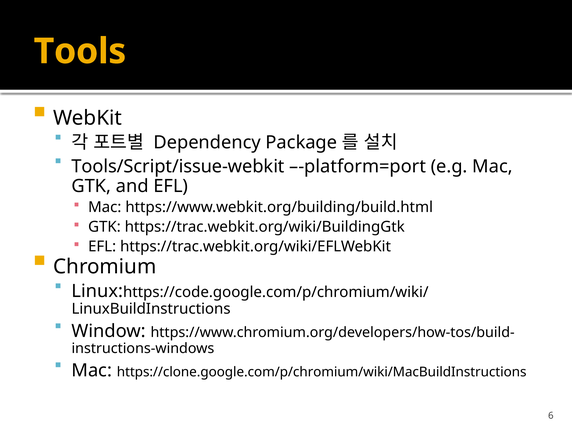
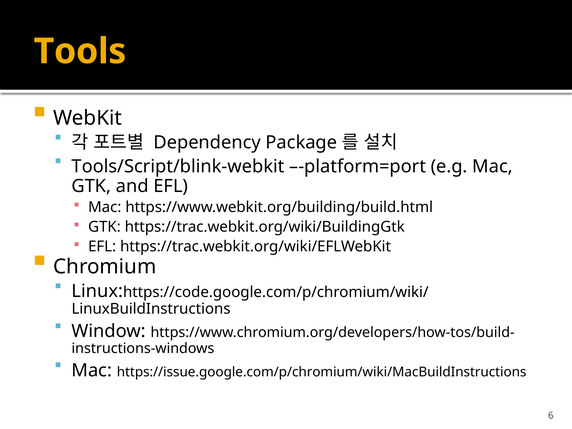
Tools/Script/issue-webkit: Tools/Script/issue-webkit -> Tools/Script/blink-webkit (178, 166)
https://clone.google.com/p/chromium/wiki/MacBuildInstructions: https://clone.google.com/p/chromium/wiki/MacBuildInstructions -> https://issue.google.com/p/chromium/wiki/MacBuildInstructions (322, 372)
